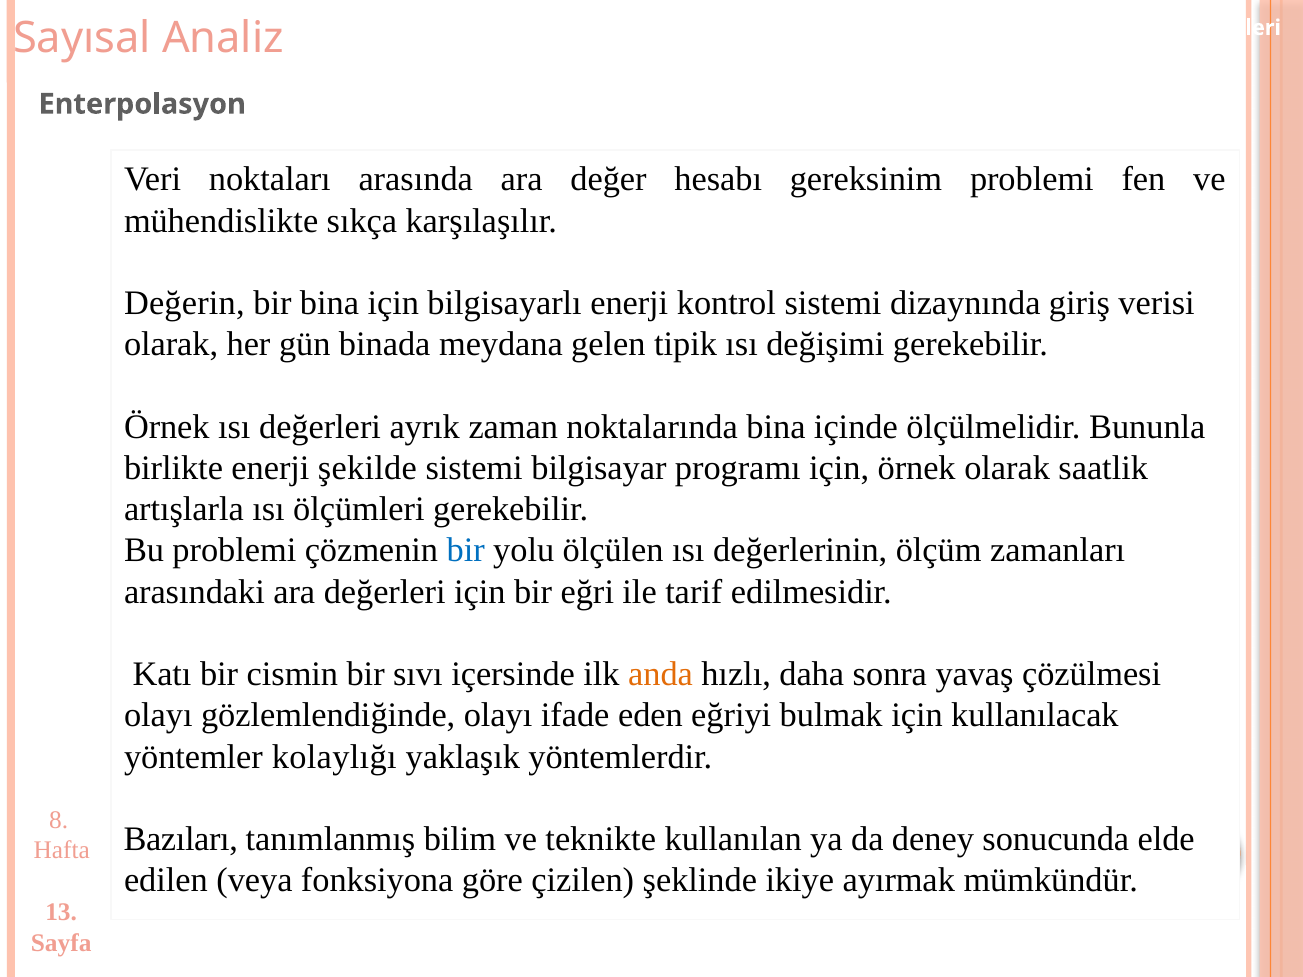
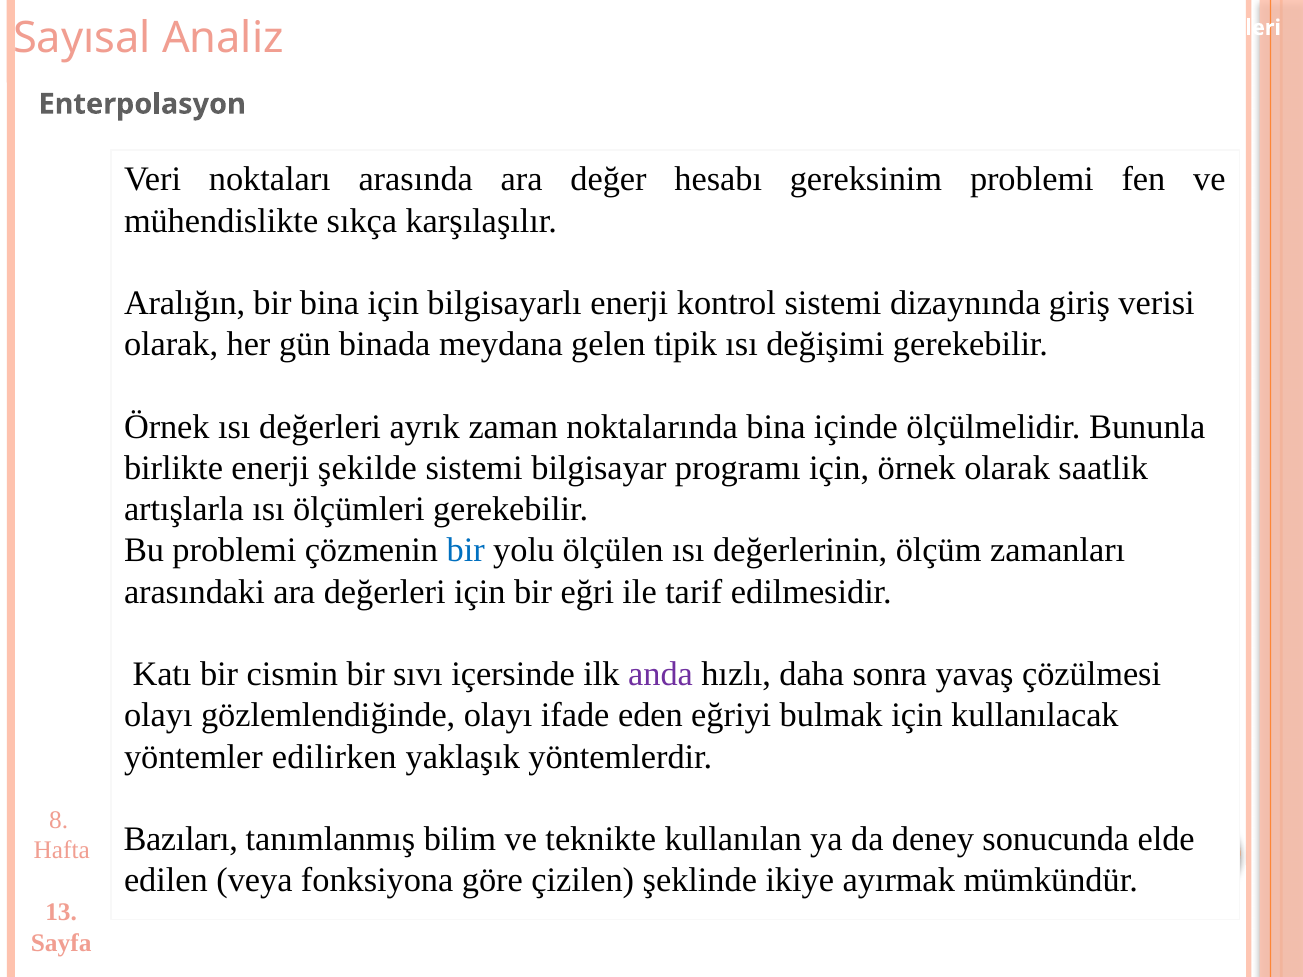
Değerin: Değerin -> Aralığın (185, 303)
anda colour: orange -> purple (661, 674)
kolaylığı: kolaylığı -> edilirken (334, 757)
